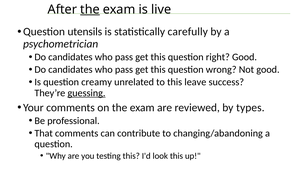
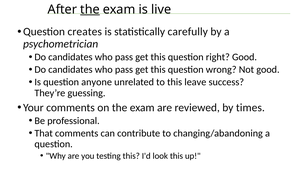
utensils: utensils -> creates (85, 32)
creamy: creamy -> anyone (97, 82)
guessing underline: present -> none (87, 93)
types: types -> times (250, 108)
